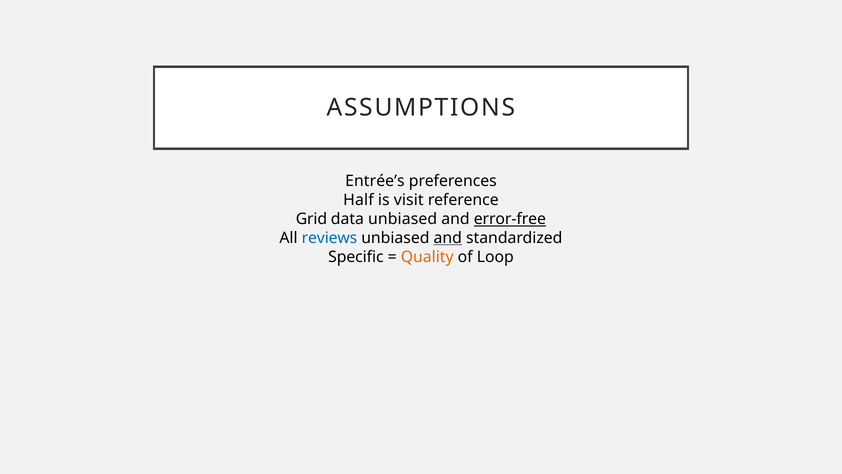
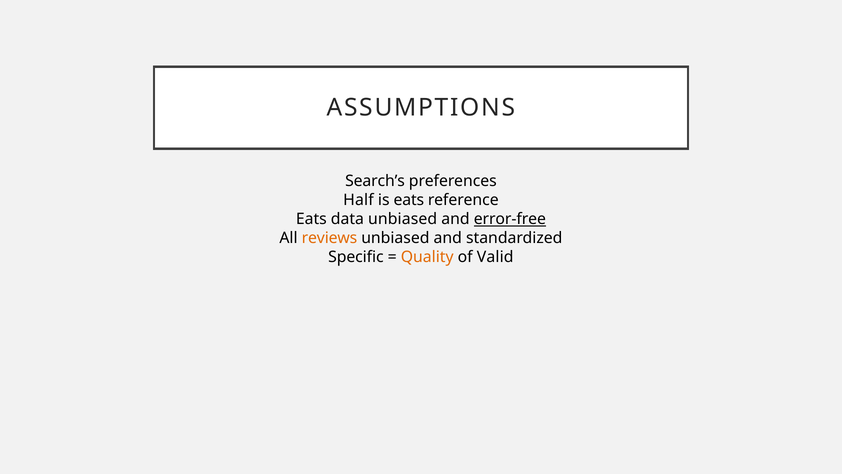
Entrée’s: Entrée’s -> Search’s (375, 181)
is visit: visit -> eats (409, 200)
Grid: Grid -> Eats (311, 219)
reviews colour: blue -> orange (330, 238)
and underline: present -> none (448, 238)
Loop: Loop -> Valid (495, 257)
